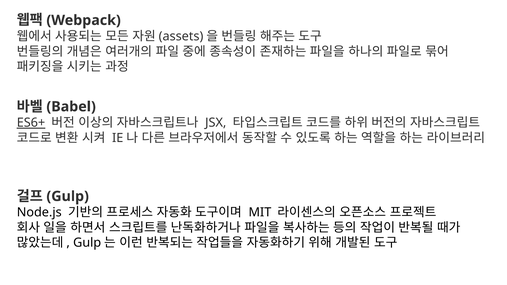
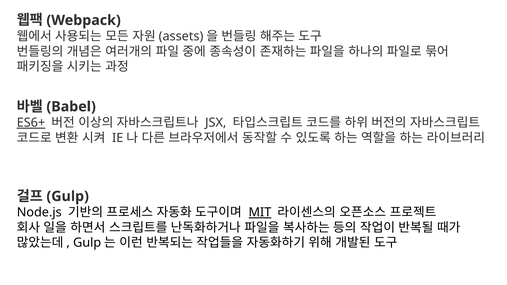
MIT underline: none -> present (260, 212)
